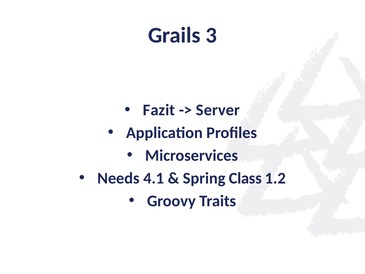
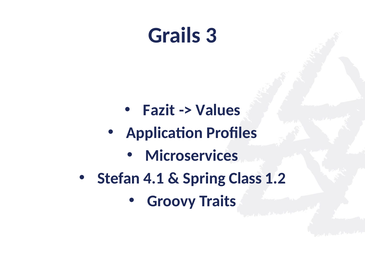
Server: Server -> Values (218, 110)
Needs: Needs -> Stefan (119, 178)
